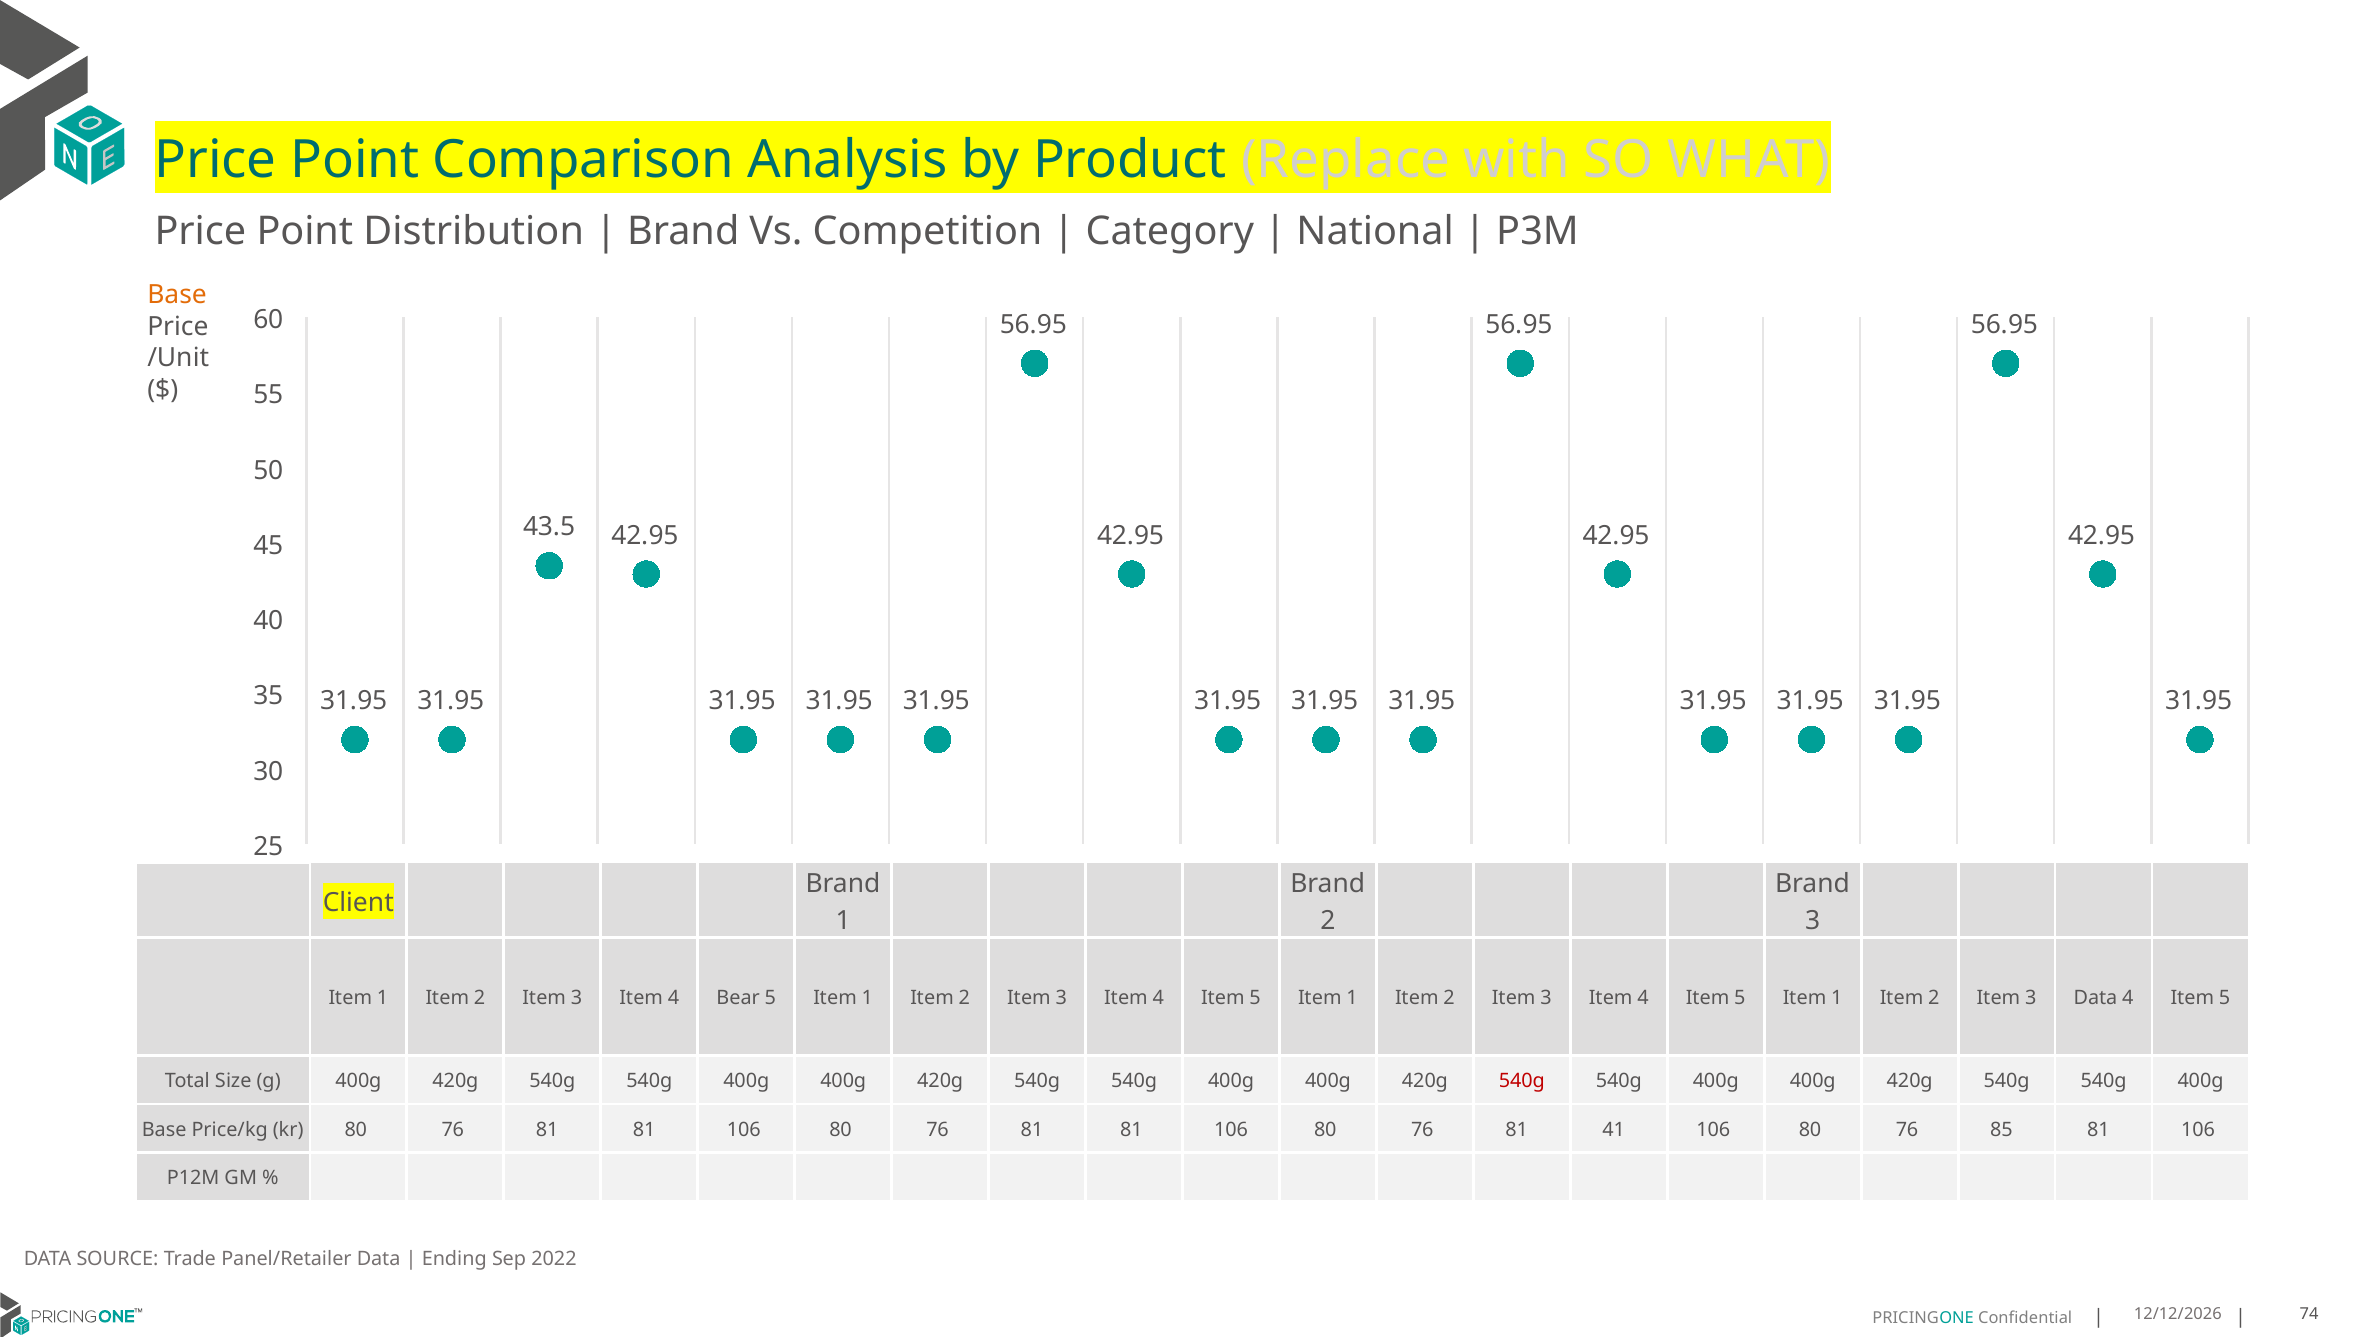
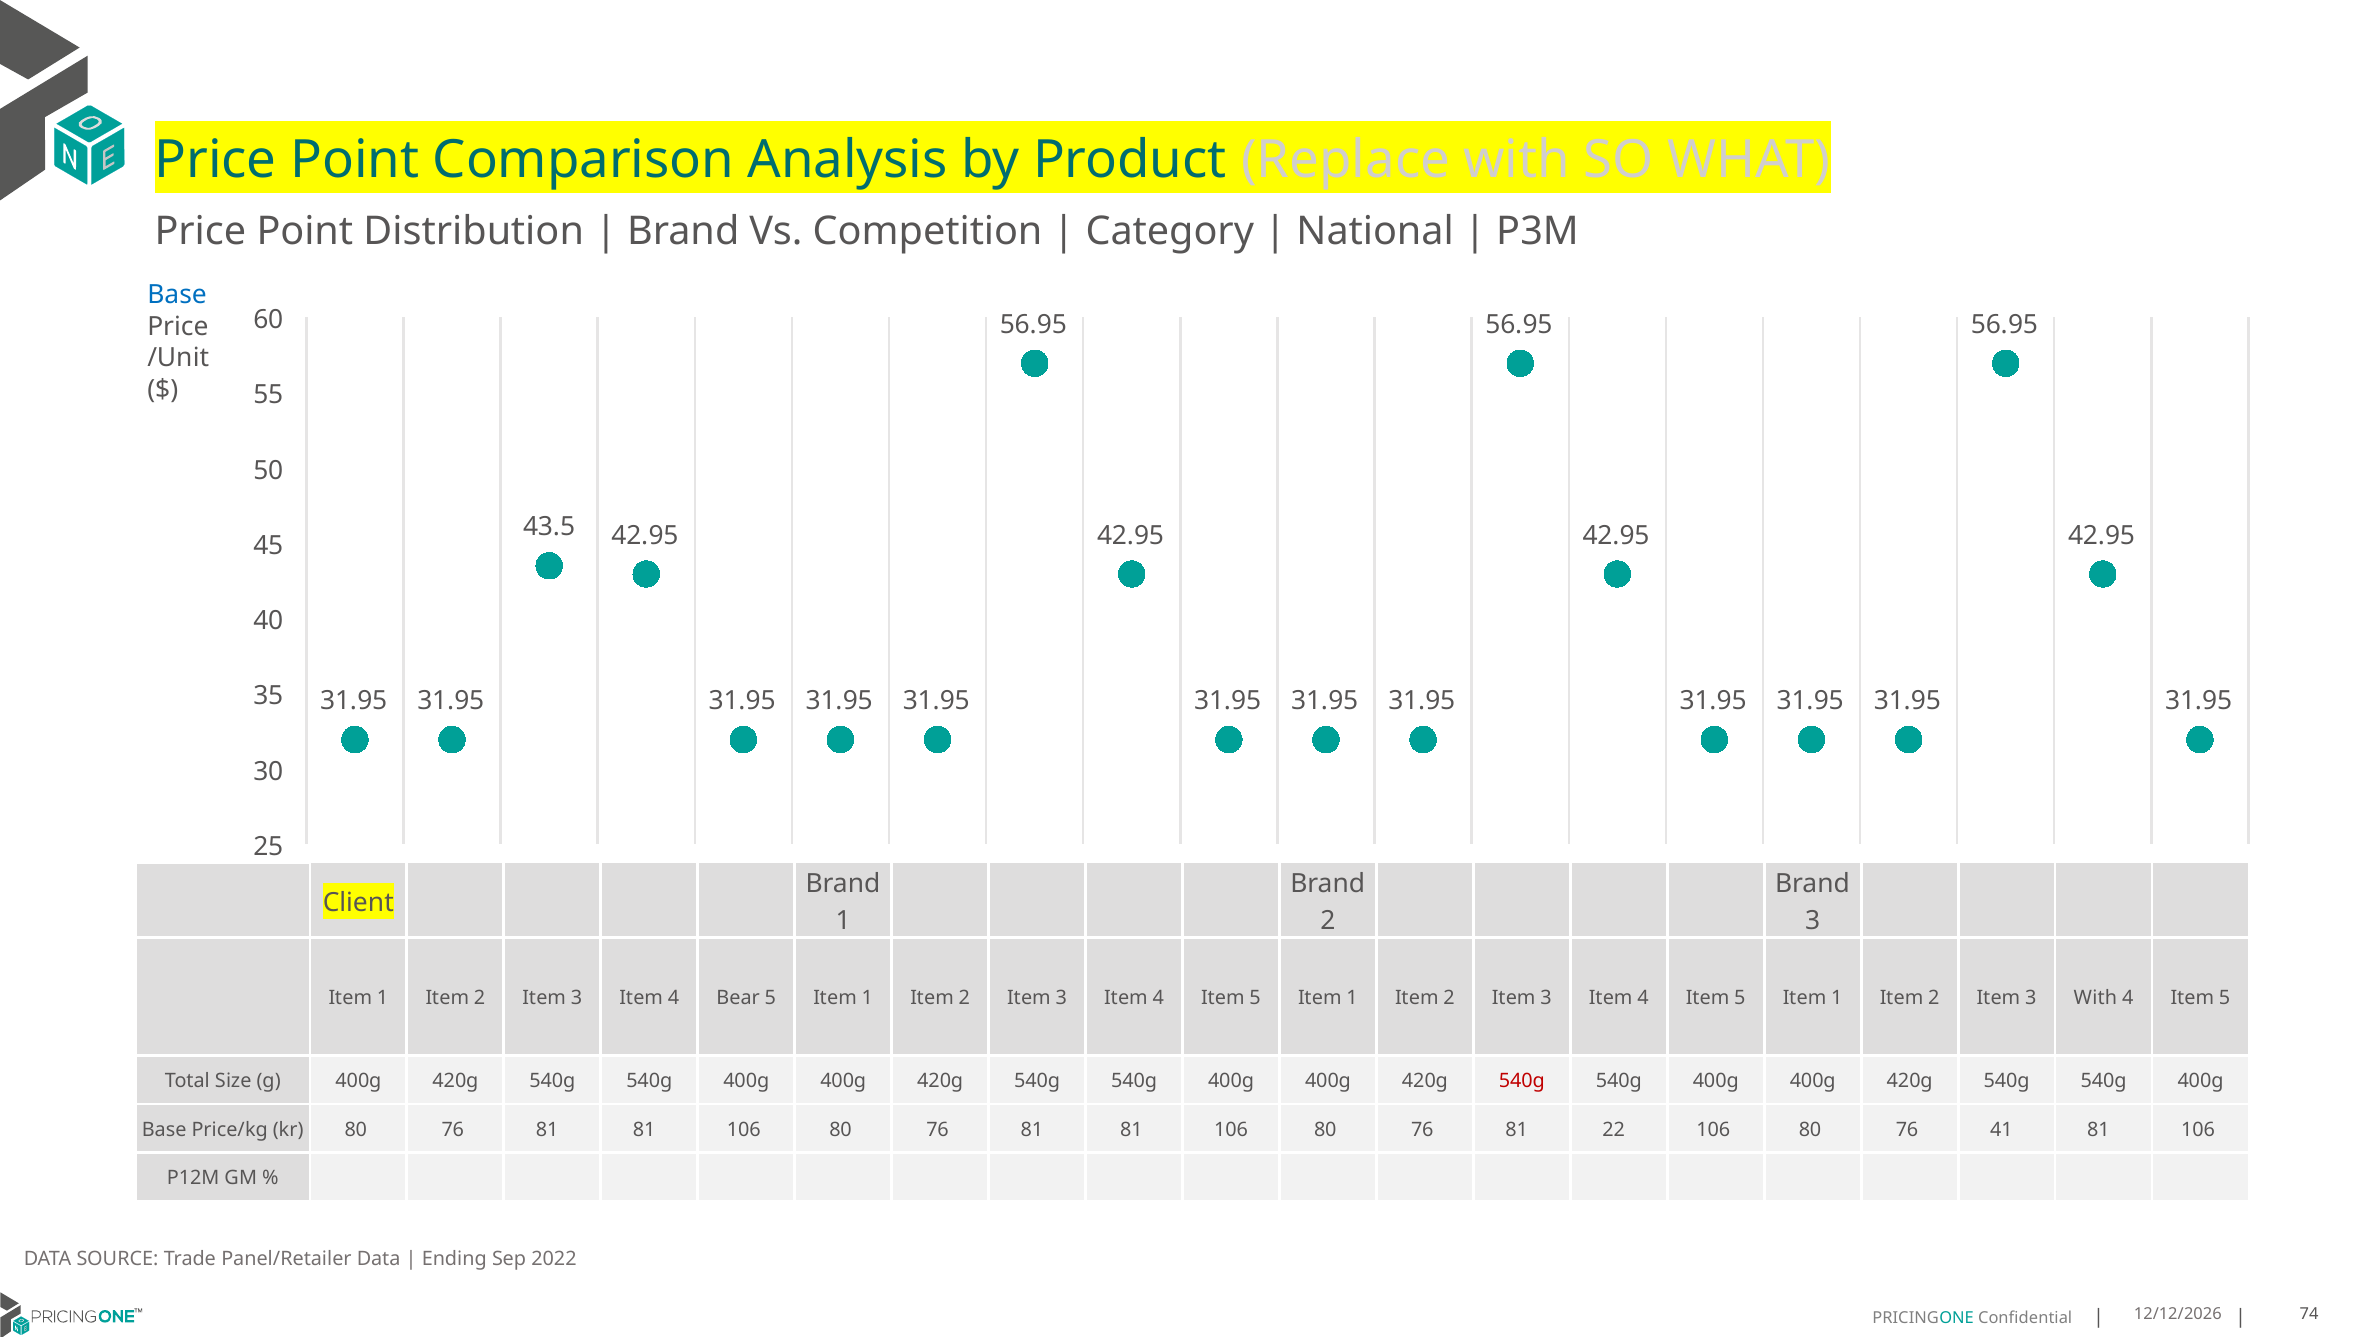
Base colour: orange -> blue (177, 295)
3 Data: Data -> With (2095, 998)
41: 41 -> 22 (1614, 1130)
85: 85 -> 41 (2002, 1130)
